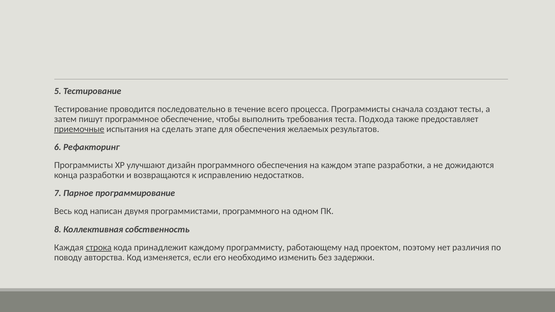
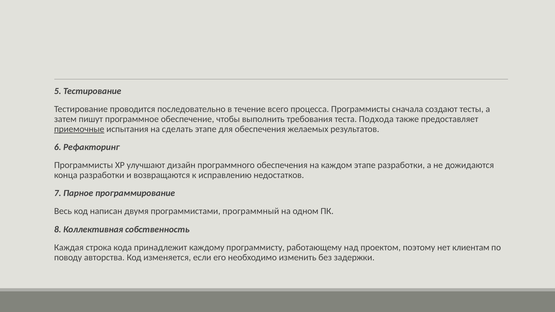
программистами программного: программного -> программный (251, 211)
строка underline: present -> none (99, 248)
различия: различия -> клиентам (471, 248)
